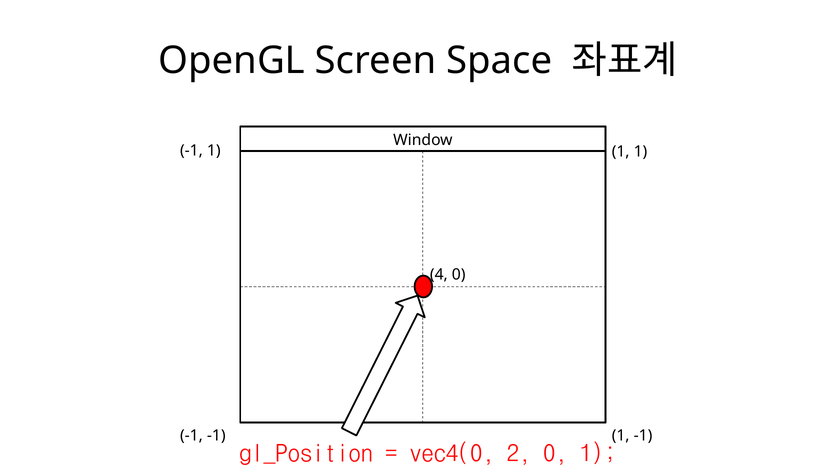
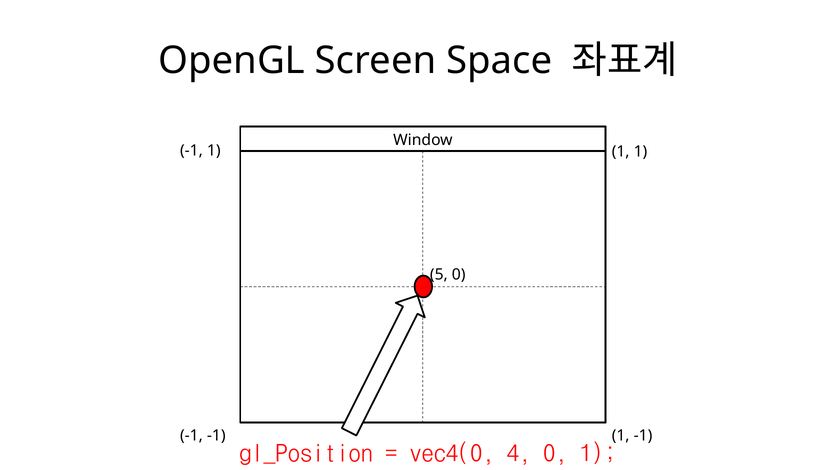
4: 4 -> 5 (439, 275)
2: 2 -> 4 (519, 454)
